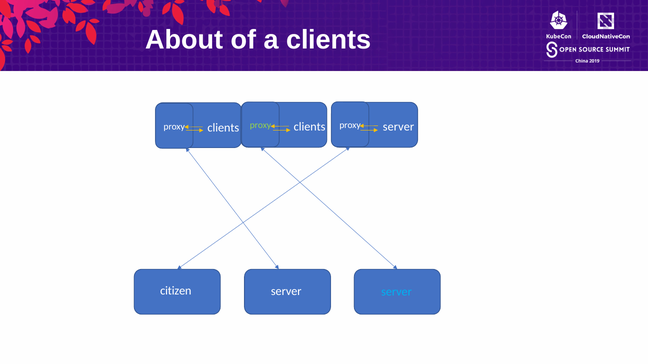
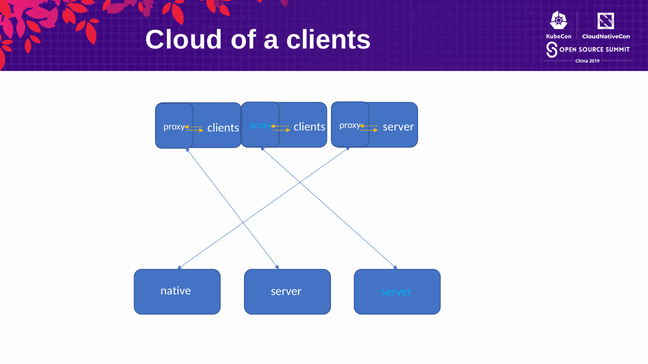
About: About -> Cloud (184, 40)
proxy colour: light green -> light blue (260, 125)
citizen: citizen -> native (176, 291)
